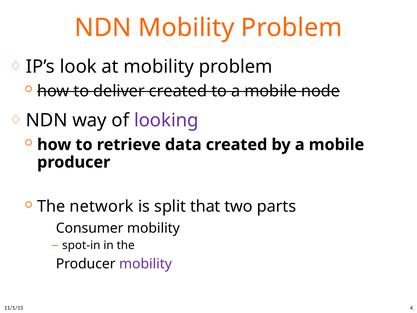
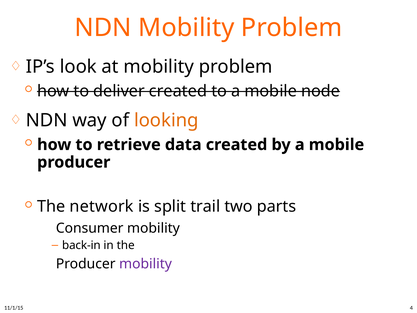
looking colour: purple -> orange (166, 120)
that: that -> trail (205, 206)
spot-in: spot-in -> back-in (81, 245)
